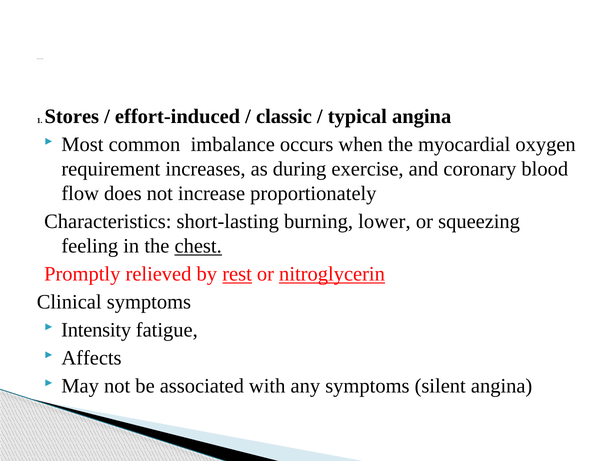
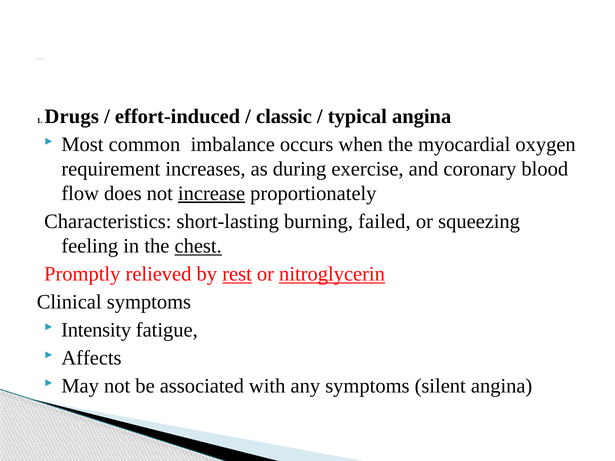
Stores: Stores -> Drugs (72, 116)
increase underline: none -> present (212, 194)
lower: lower -> failed (384, 222)
